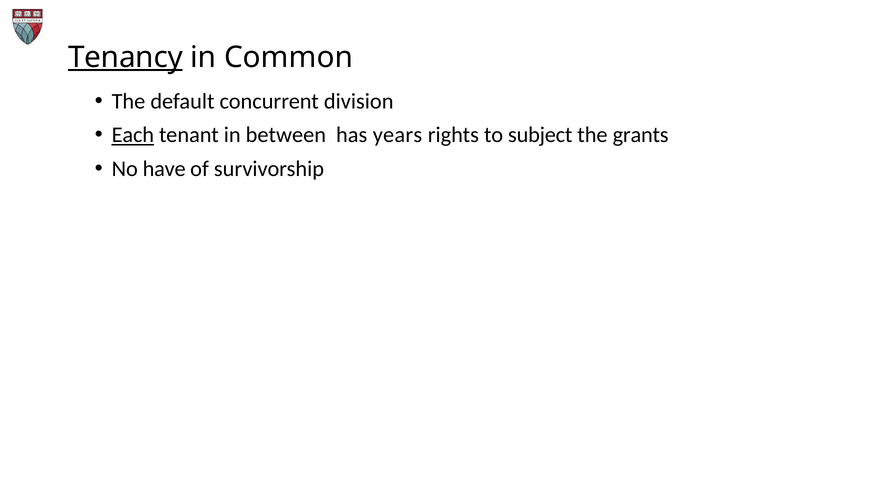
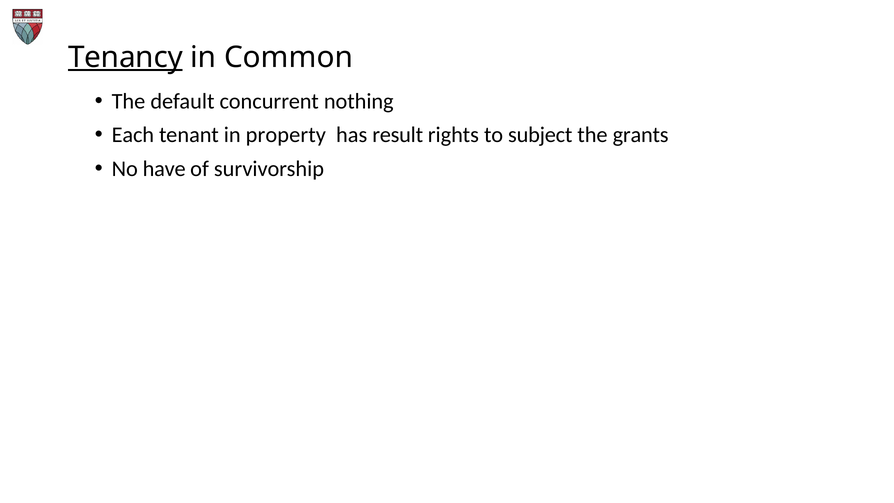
division: division -> nothing (359, 101)
Each underline: present -> none (133, 135)
between: between -> property (286, 135)
years: years -> result (398, 135)
